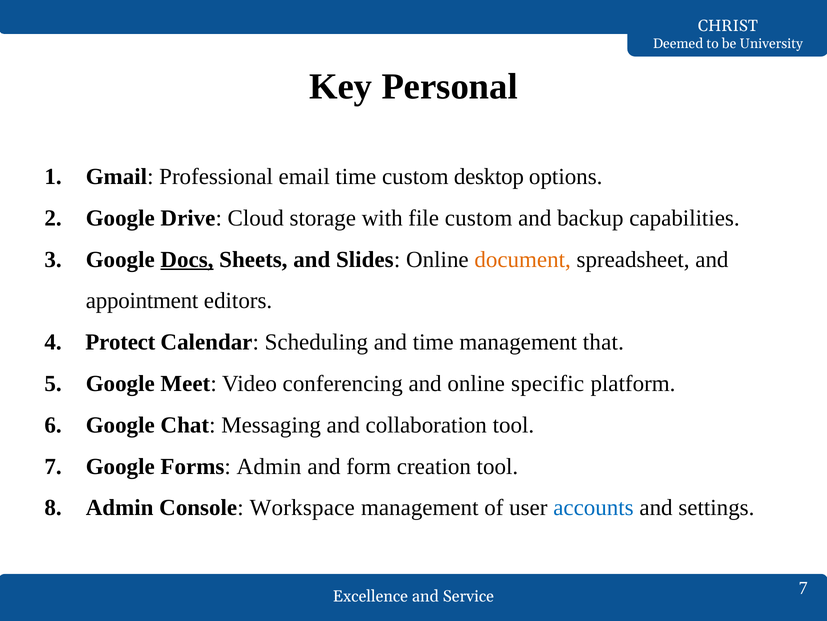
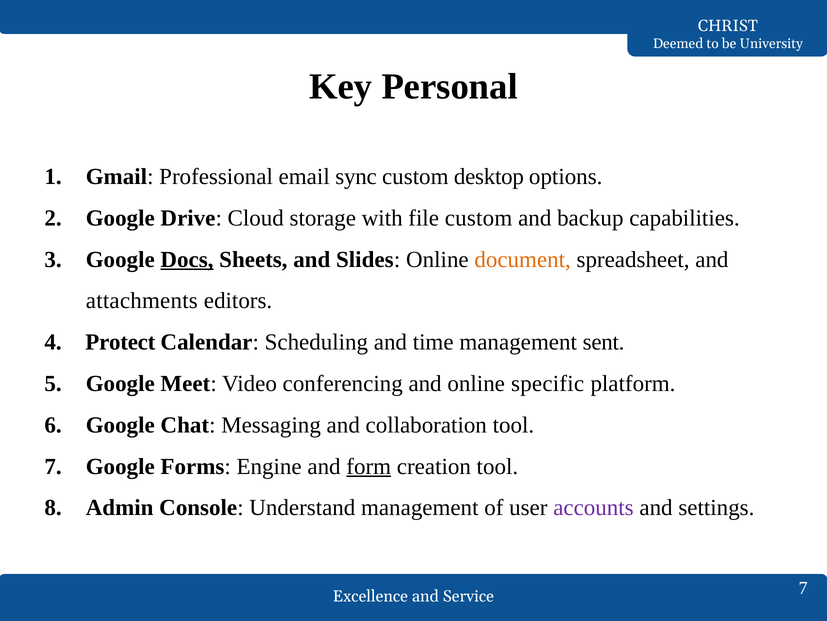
email time: time -> sync (356, 176)
appointment: appointment -> attachments (142, 300)
that: that -> sent (604, 342)
Forms Admin: Admin -> Engine (269, 466)
form underline: none -> present (369, 466)
Workspace: Workspace -> Understand (302, 507)
accounts colour: blue -> purple (593, 507)
